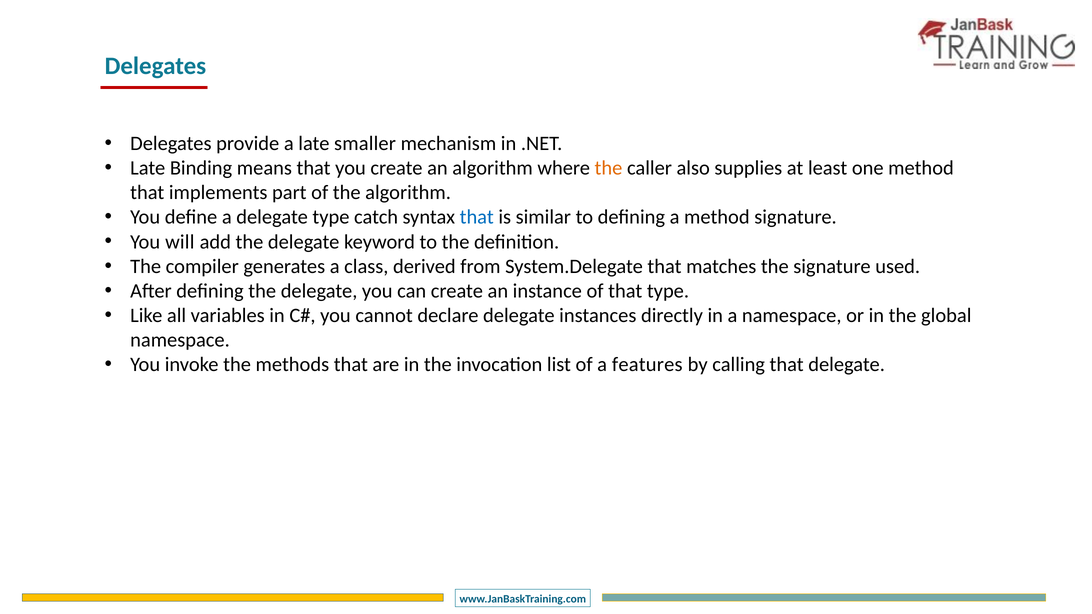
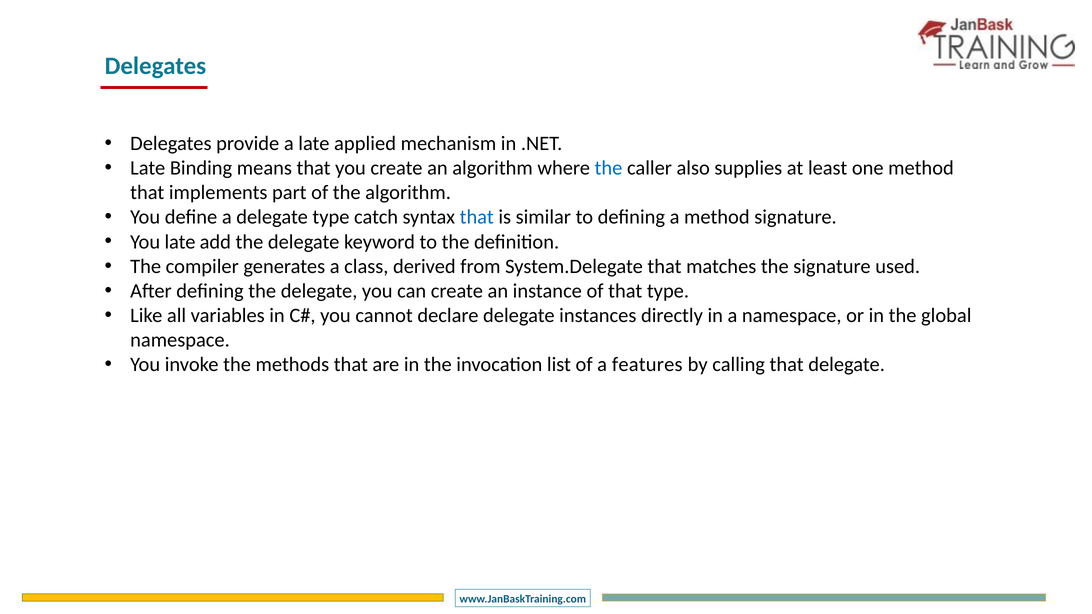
smaller: smaller -> applied (365, 144)
the colour: orange -> blue (609, 168)
You will: will -> late (180, 242)
